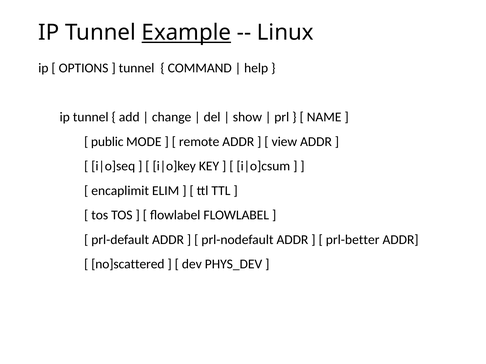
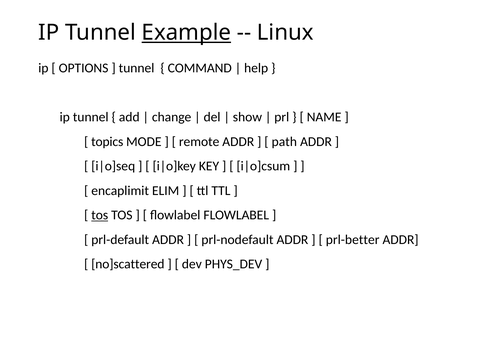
public: public -> topics (107, 142)
view: view -> path (284, 142)
tos underline: none -> present (100, 215)
